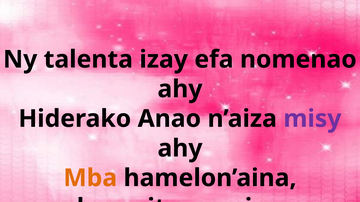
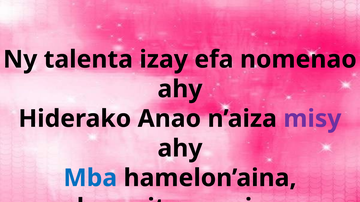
Mba colour: orange -> blue (90, 178)
